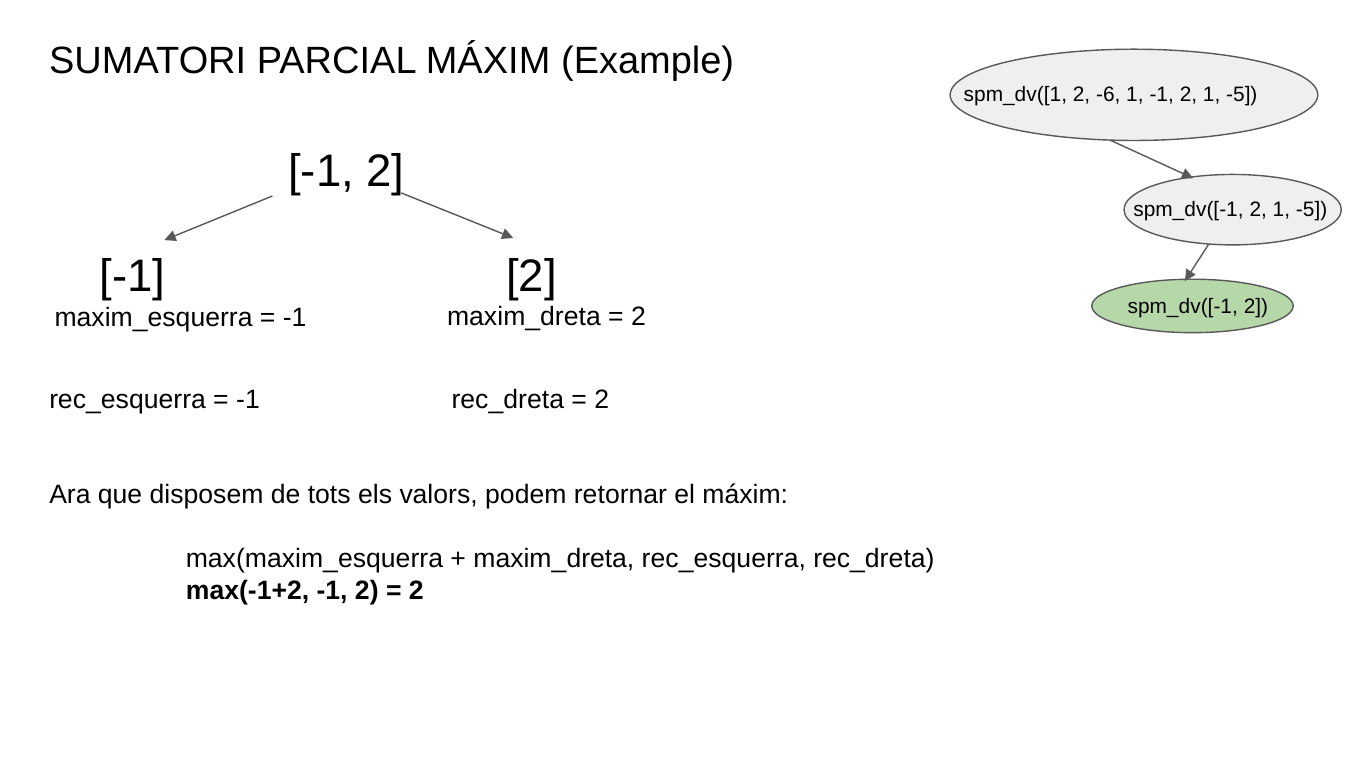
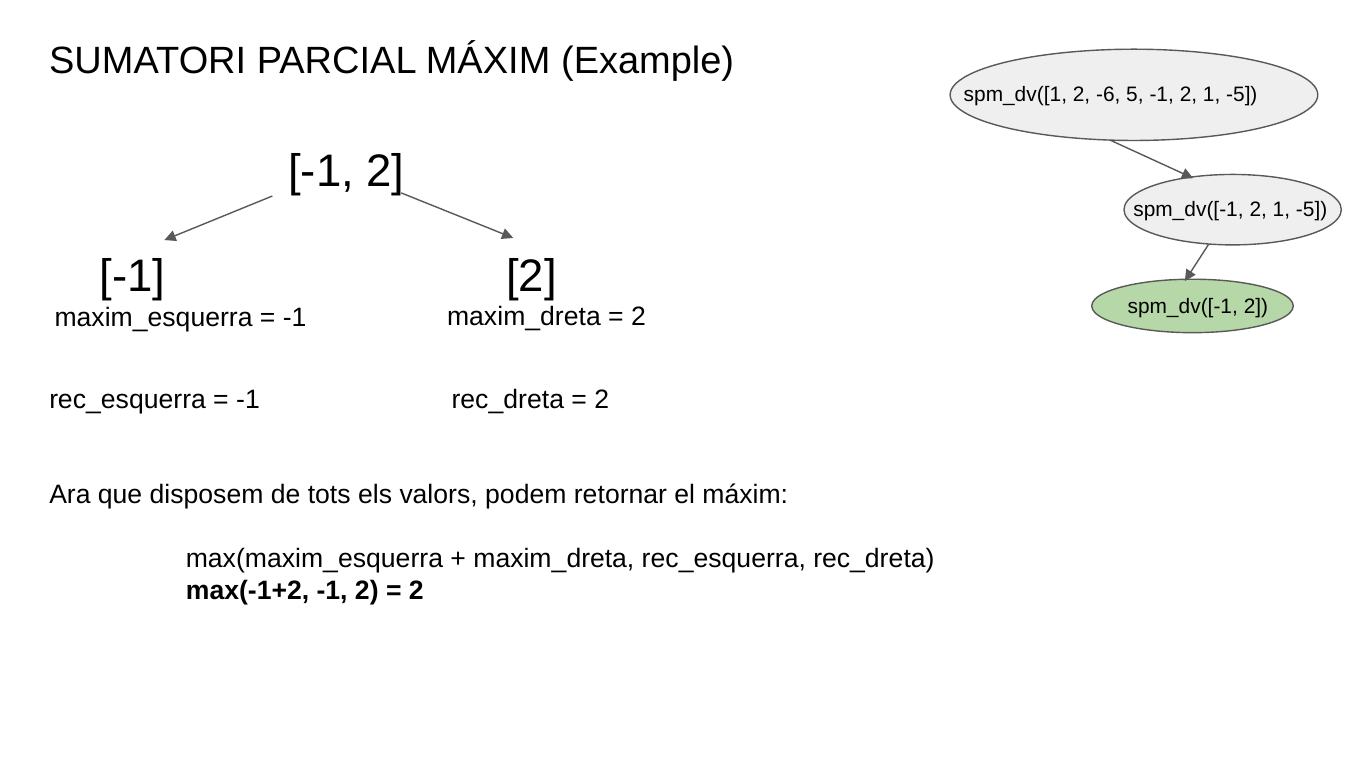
-6 1: 1 -> 5 (1135, 95)
